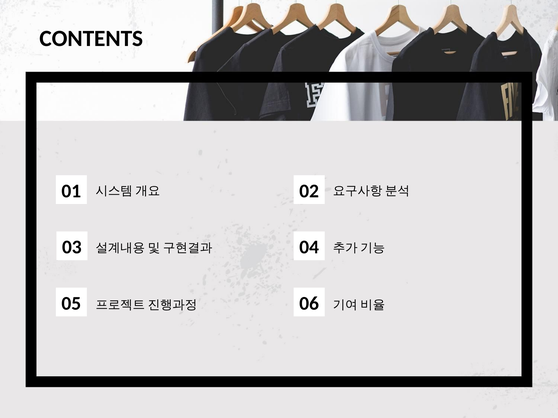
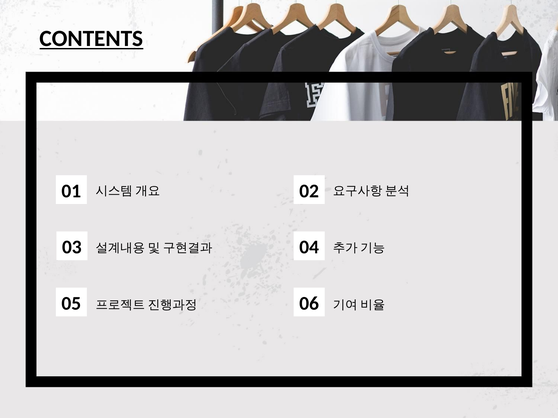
CONTENTS underline: none -> present (91, 39)
